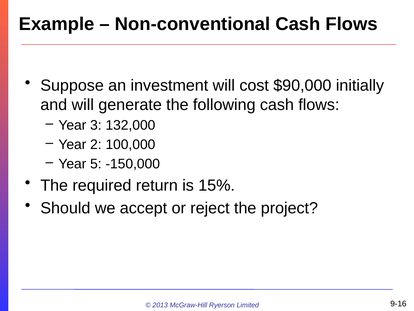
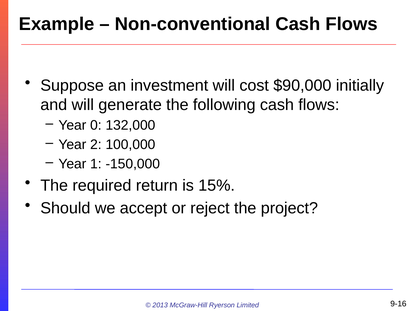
3: 3 -> 0 (96, 125)
5: 5 -> 1 (96, 164)
